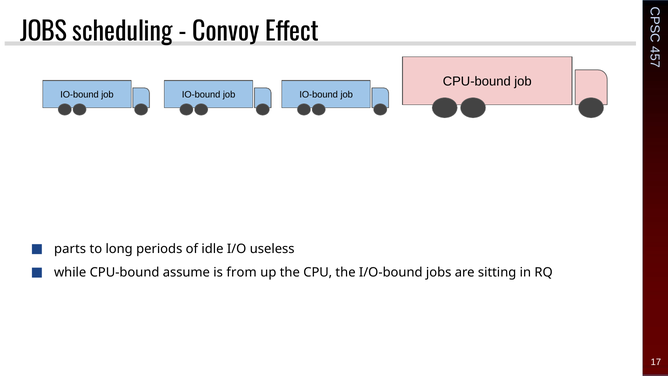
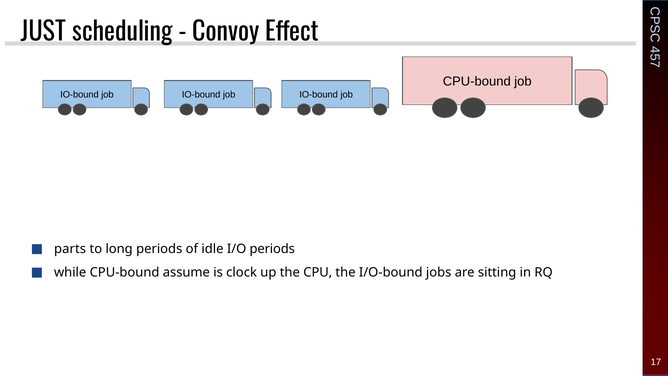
JOBS: JOBS -> JUST (43, 32)
I/O useless: useless -> periods (272, 249)
from: from -> clock (242, 272)
